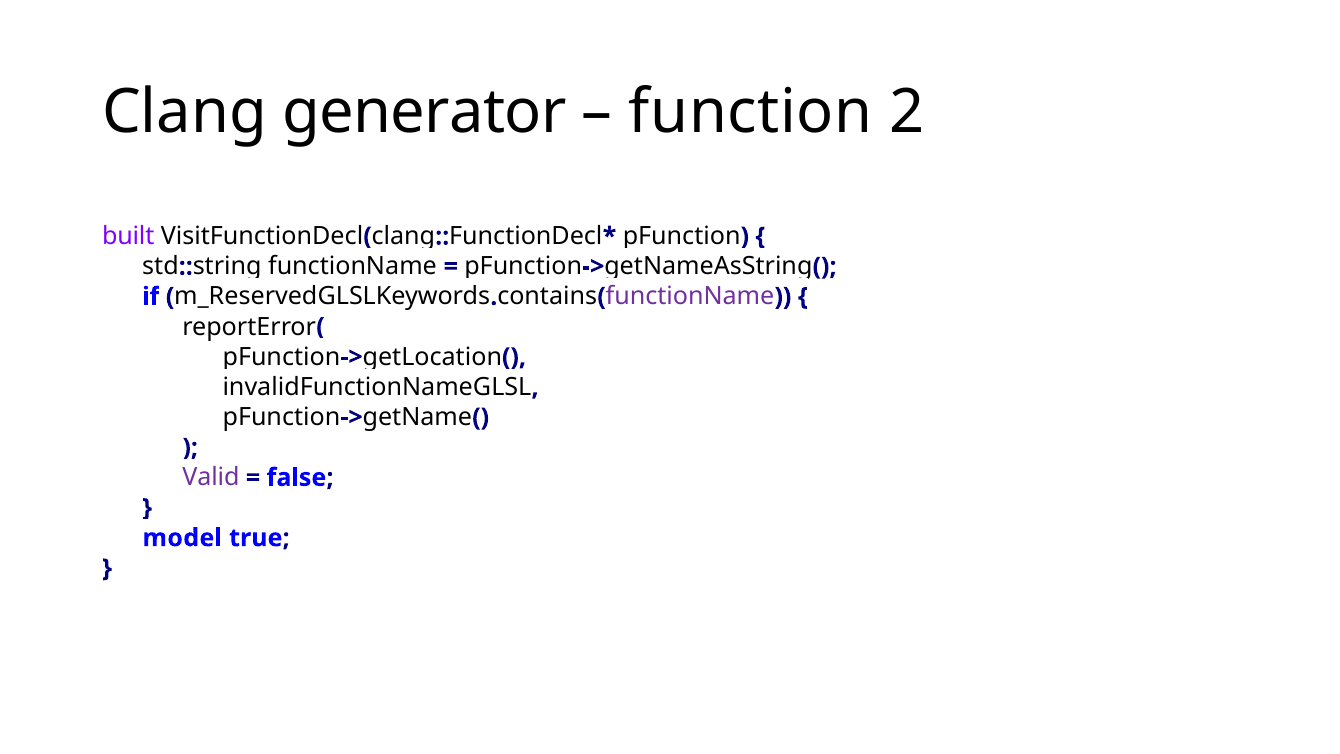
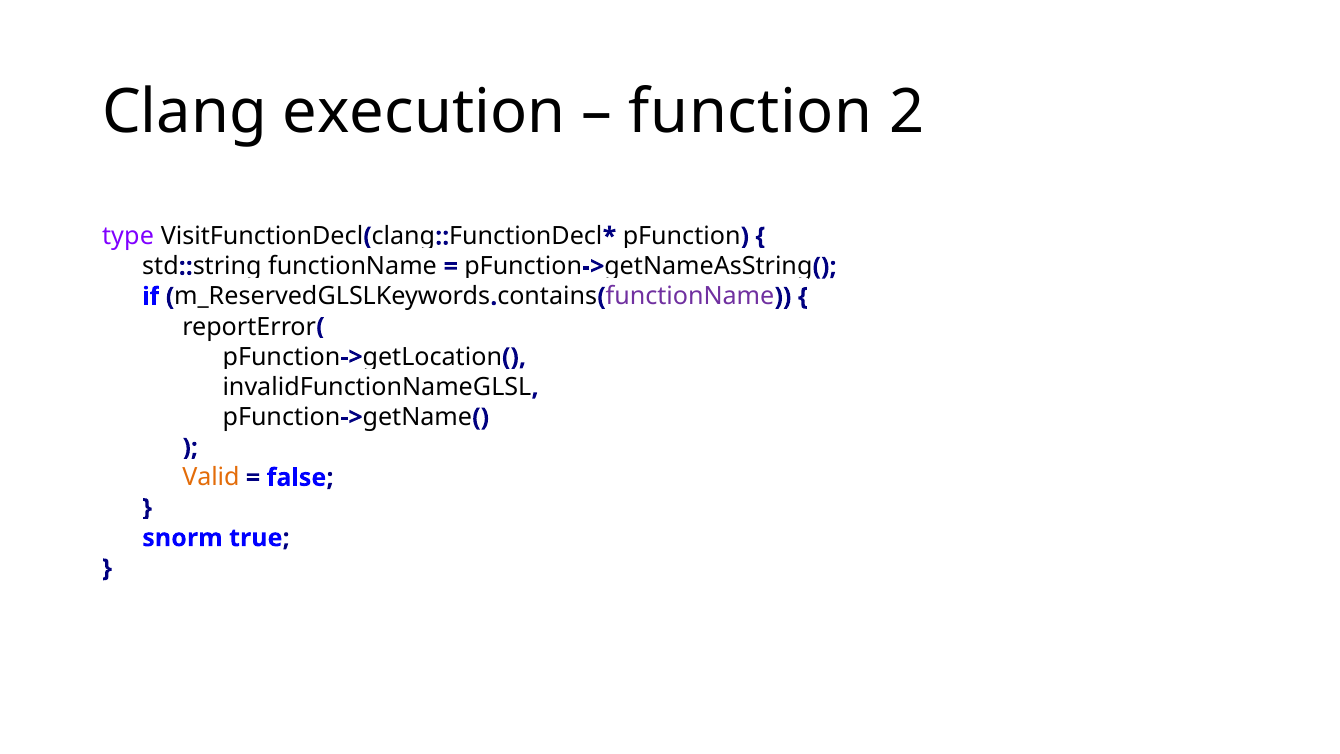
generator: generator -> execution (424, 113)
built: built -> type (128, 236)
Valid colour: purple -> orange (211, 477)
model: model -> snorm (182, 538)
